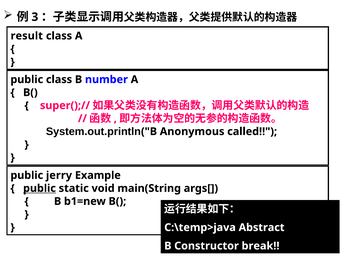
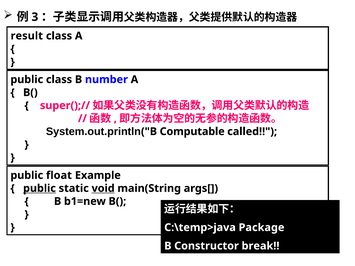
Anonymous: Anonymous -> Computable (192, 132)
jerry: jerry -> float (59, 175)
void underline: none -> present (103, 188)
Abstract: Abstract -> Package (262, 228)
